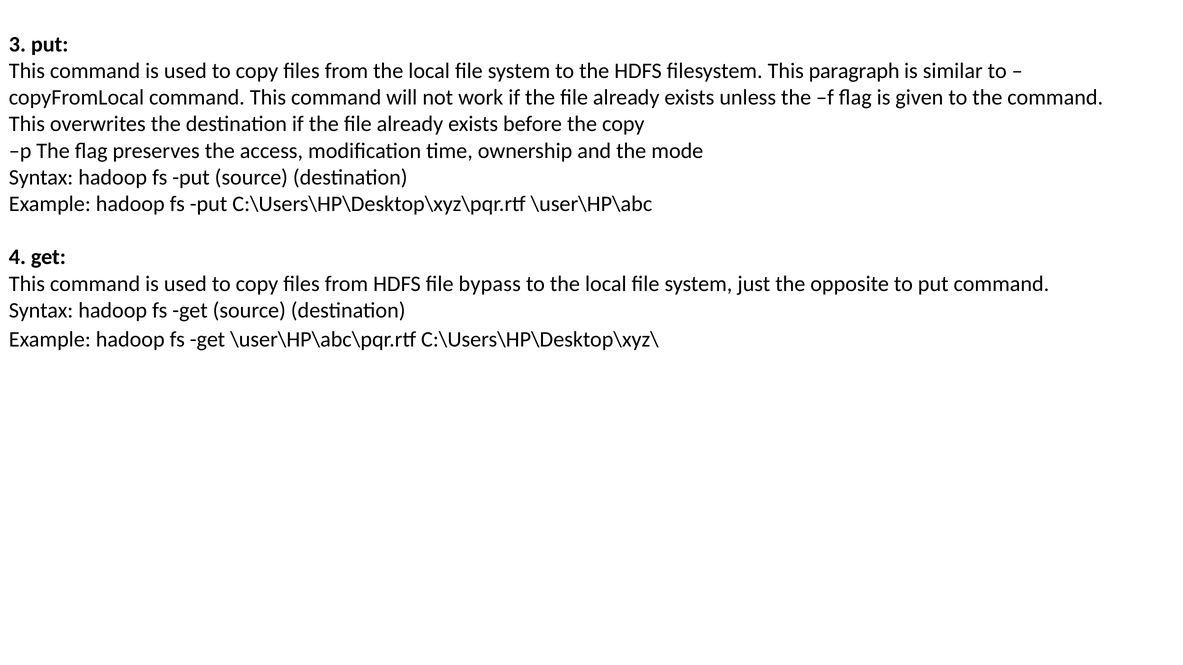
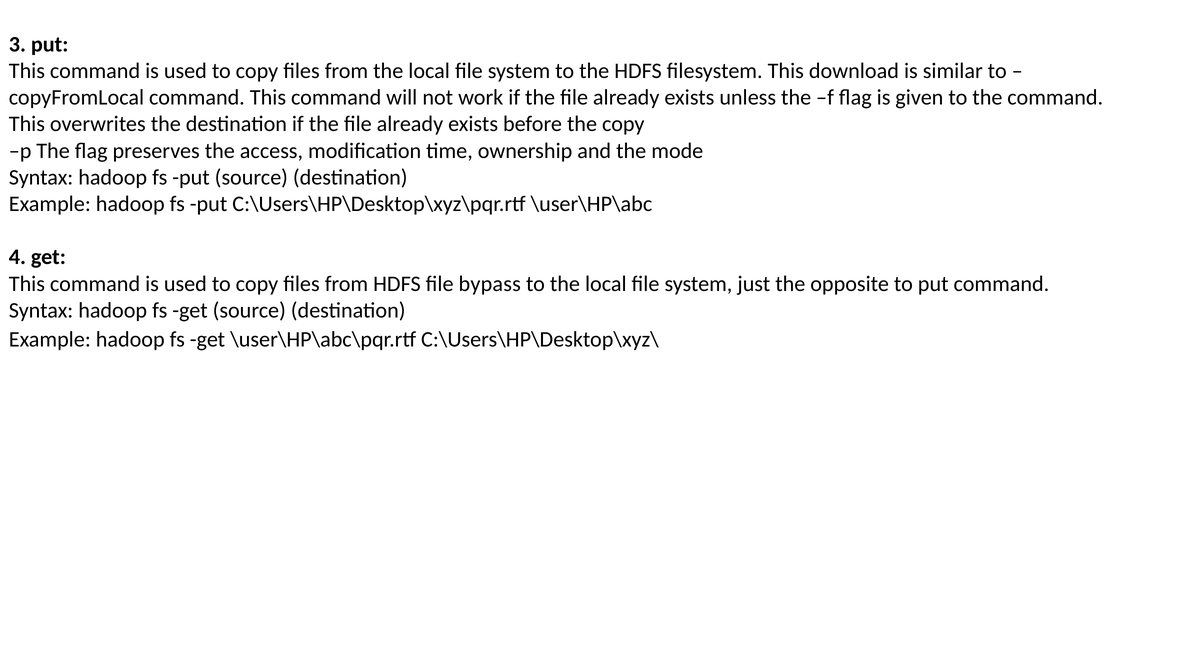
paragraph: paragraph -> download (854, 71)
